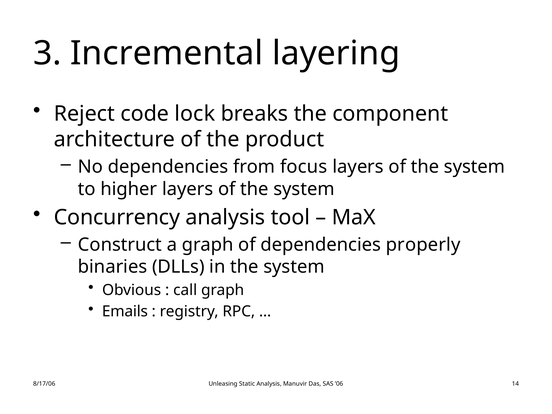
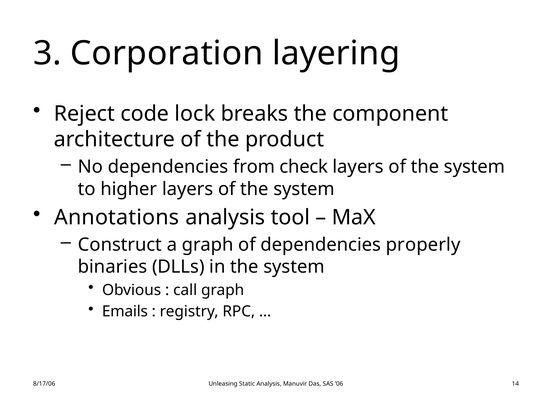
Incremental: Incremental -> Corporation (167, 53)
focus: focus -> check (304, 167)
Concurrency: Concurrency -> Annotations (117, 217)
